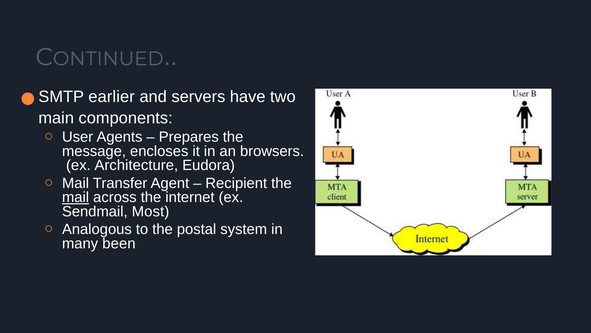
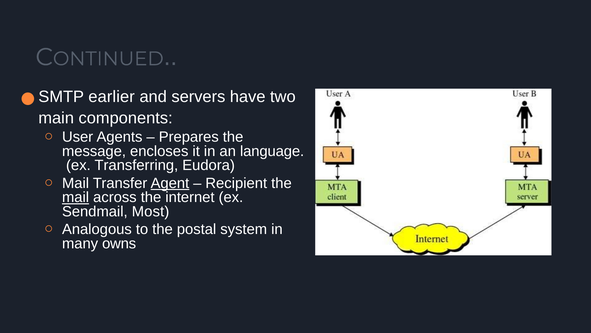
browsers: browsers -> language (272, 151)
Architecture: Architecture -> Transferring (136, 165)
Agent underline: none -> present (170, 183)
been: been -> owns (119, 243)
